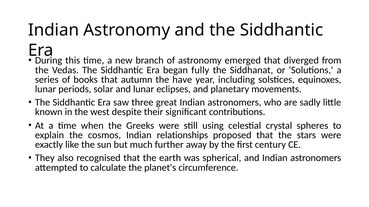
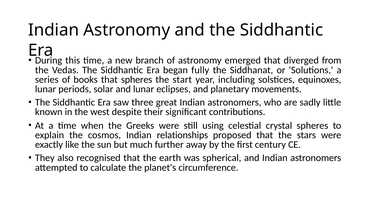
that autumn: autumn -> spheres (137, 80)
have: have -> start (182, 80)
